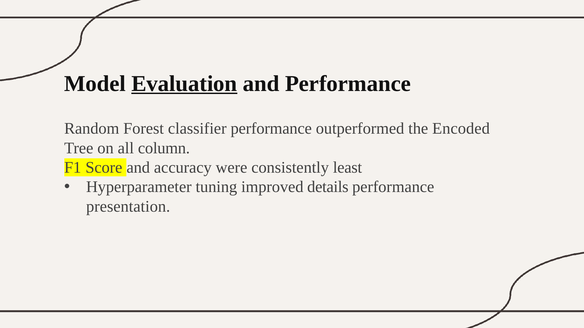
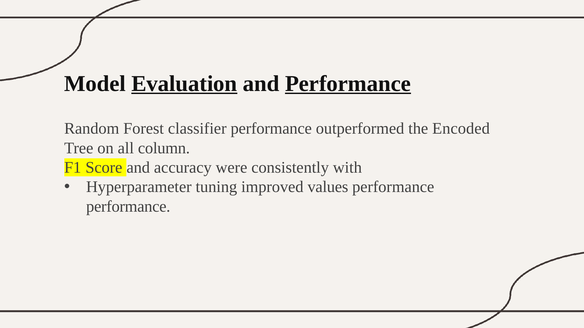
Performance underline: none -> present (348, 84)
least: least -> with (347, 168)
details: details -> values (328, 187)
presentation: presentation -> performance (128, 207)
